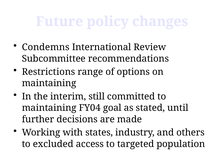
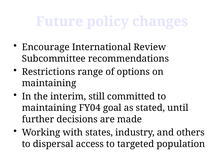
Condemns: Condemns -> Encourage (46, 47)
excluded: excluded -> dispersal (53, 144)
